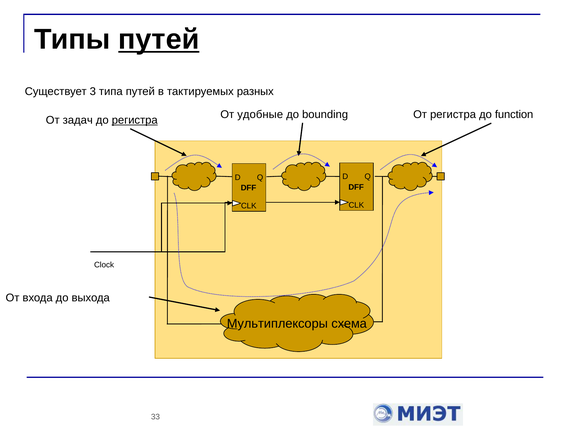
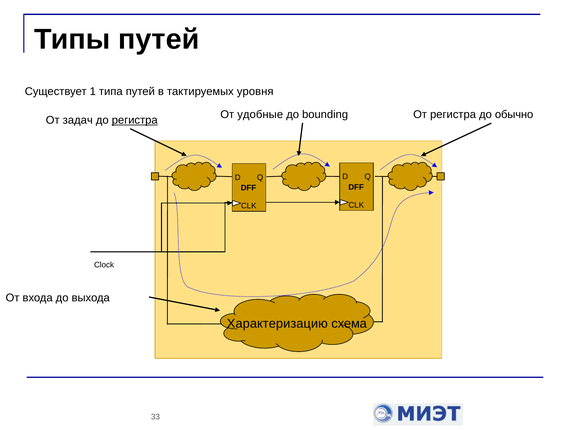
путей underline: present -> none (159, 39)
3: 3 -> 1 (93, 92)
разных: разных -> уровня (255, 92)
function: function -> обычно (514, 115)
Мультиплексоры: Мультиплексоры -> Характеризацию (277, 324)
